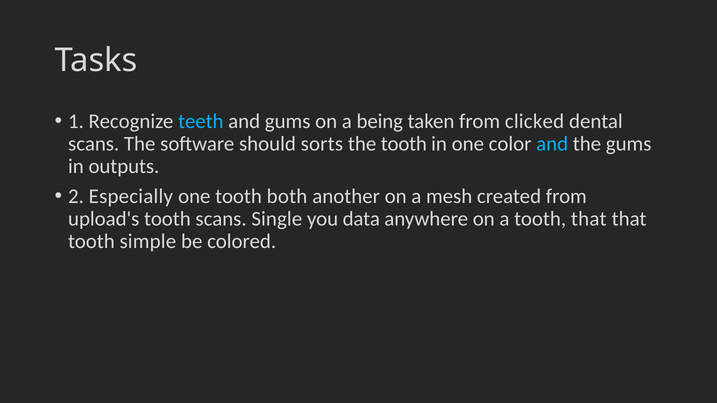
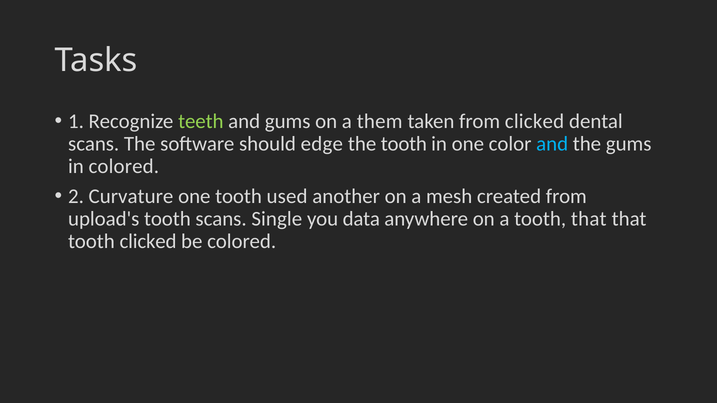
teeth colour: light blue -> light green (201, 121)
being: being -> them (380, 121)
sorts: sorts -> edge (322, 144)
in outputs: outputs -> colored (124, 166)
Especially: Especially -> Curvature (131, 196)
both: both -> used (287, 196)
tooth simple: simple -> clicked (148, 242)
